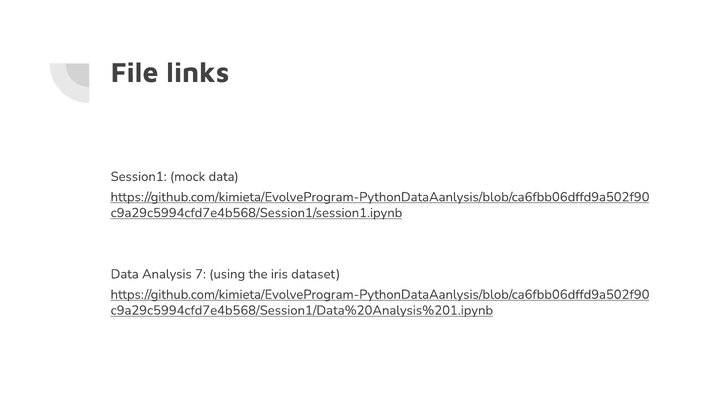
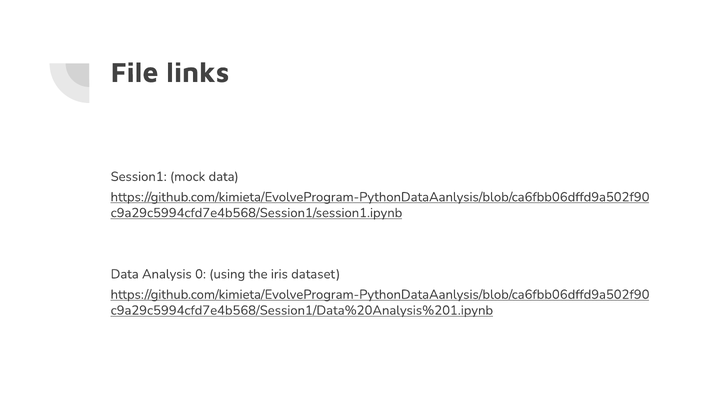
7: 7 -> 0 (201, 274)
